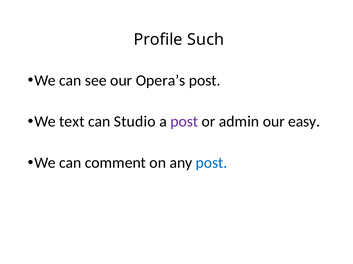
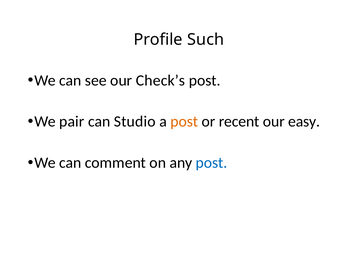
Opera’s: Opera’s -> Check’s (161, 81)
text: text -> pair (72, 122)
post colour: purple -> orange (184, 122)
admin: admin -> recent (239, 122)
